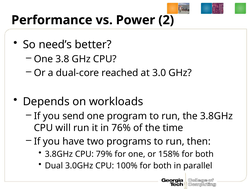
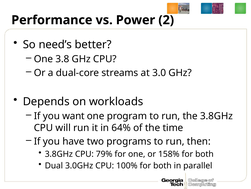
reached: reached -> streams (120, 73)
send: send -> want (73, 116)
76%: 76% -> 64% (121, 127)
